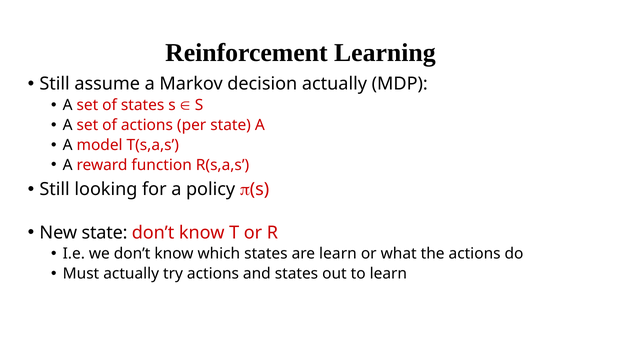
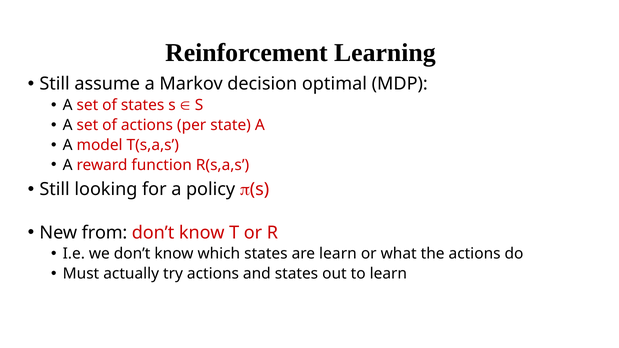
decision actually: actually -> optimal (334, 84)
New state: state -> from (105, 233)
